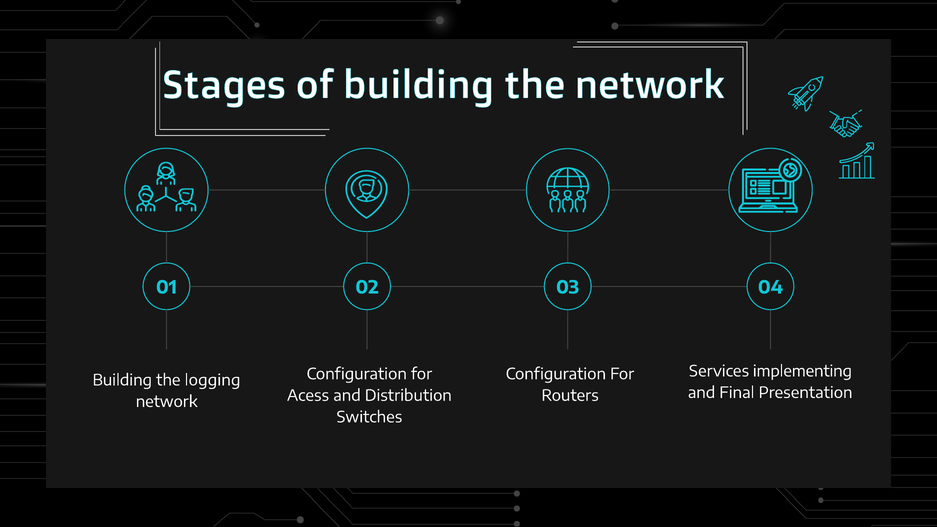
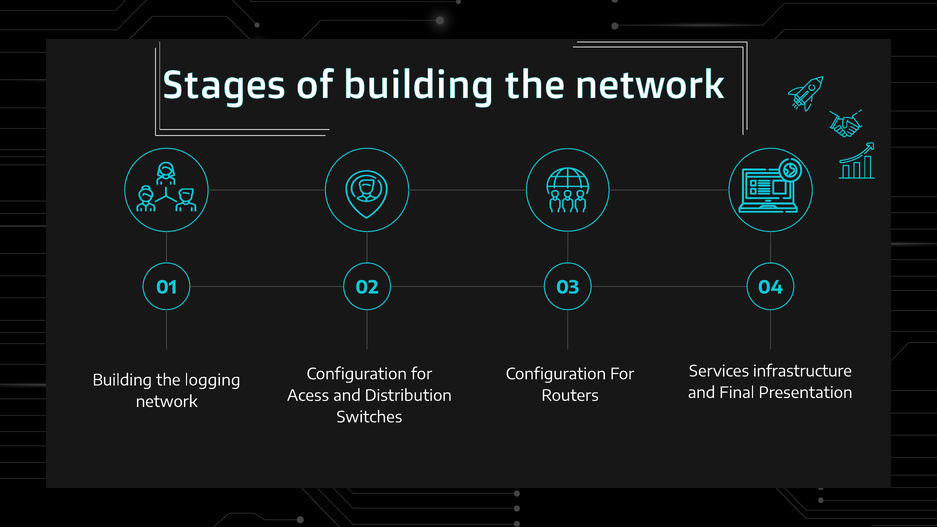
implementing: implementing -> infrastructure (802, 371)
